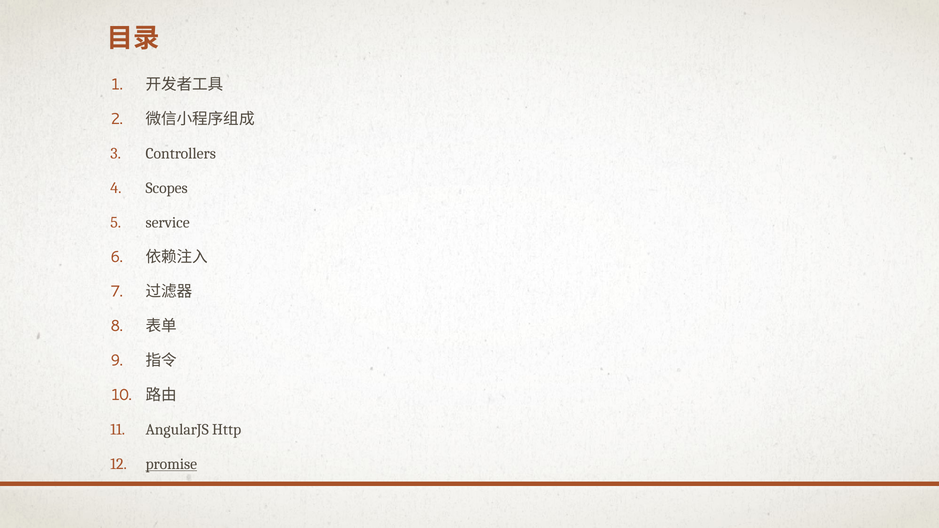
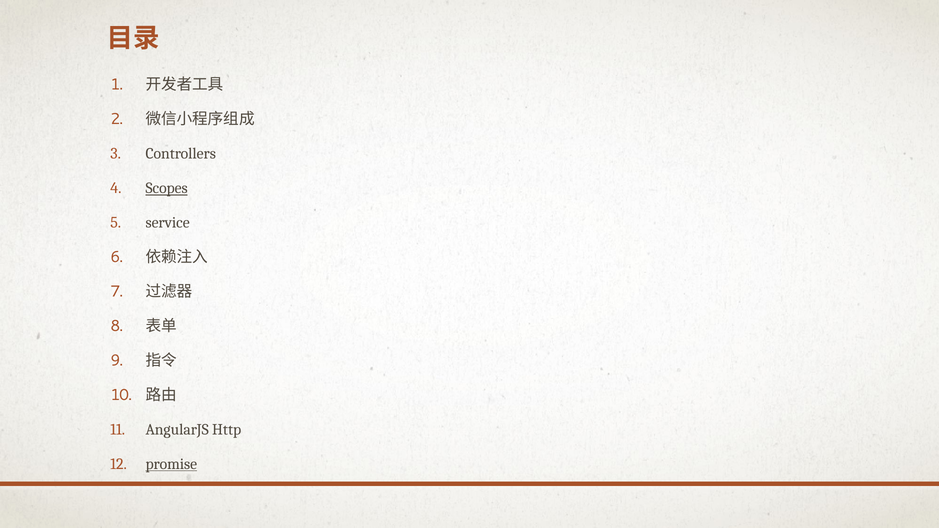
Scopes underline: none -> present (167, 188)
